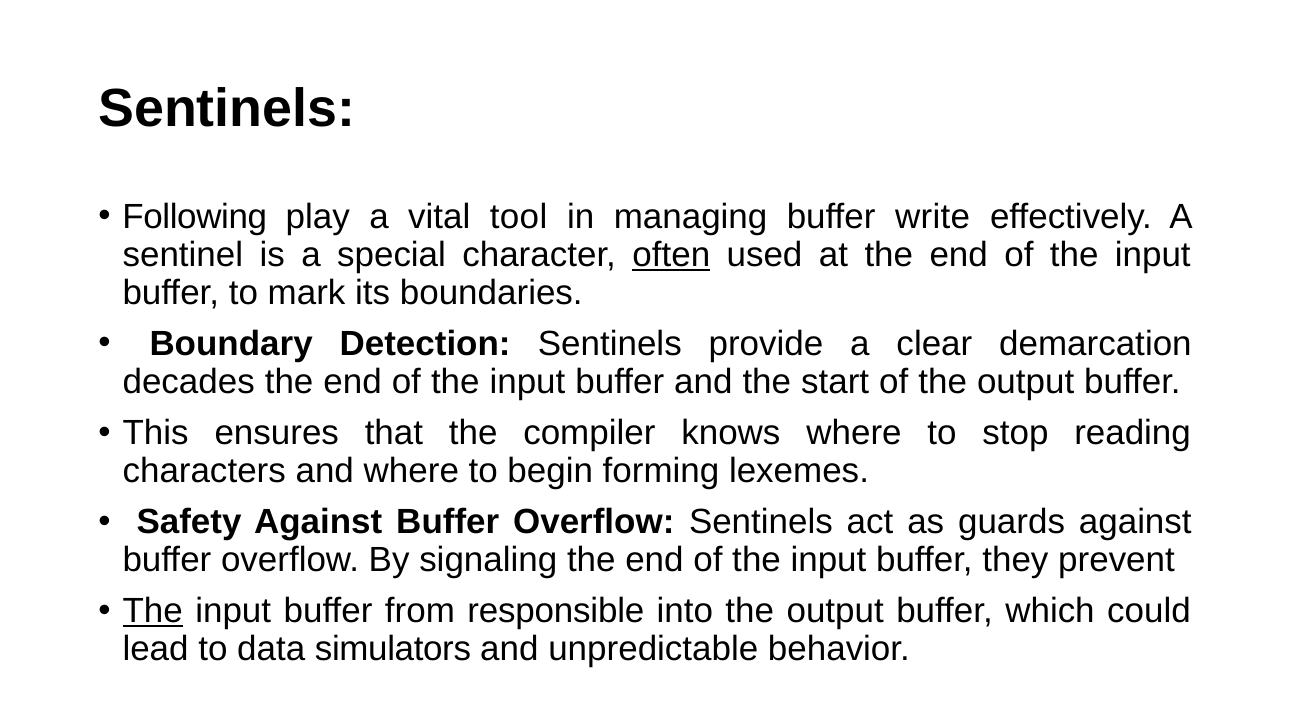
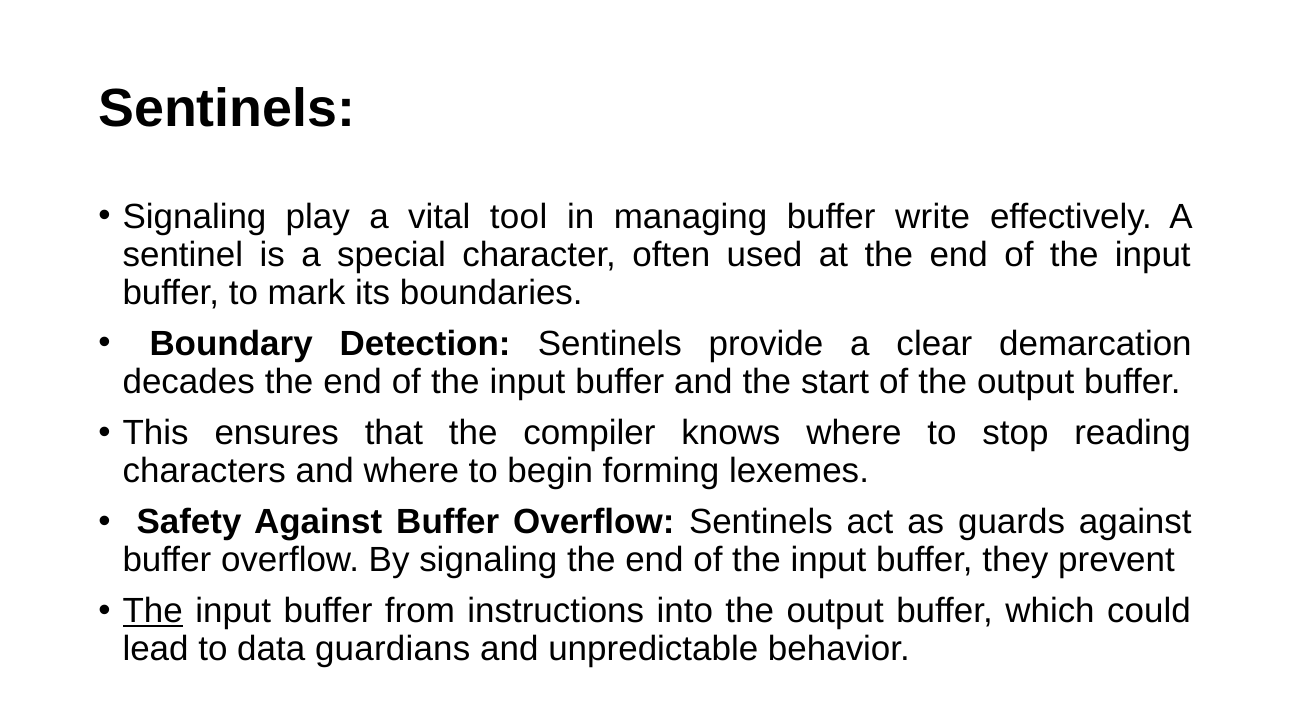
Following: Following -> Signaling (195, 217)
often underline: present -> none (671, 255)
responsible: responsible -> instructions (556, 611)
simulators: simulators -> guardians (393, 649)
